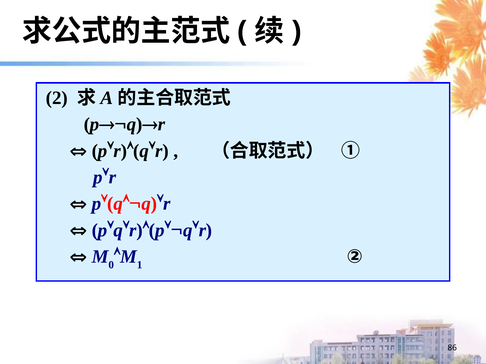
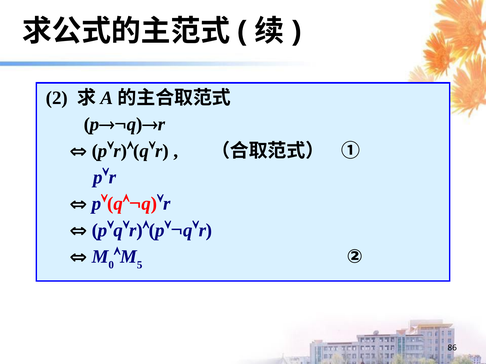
1: 1 -> 5 (140, 265)
